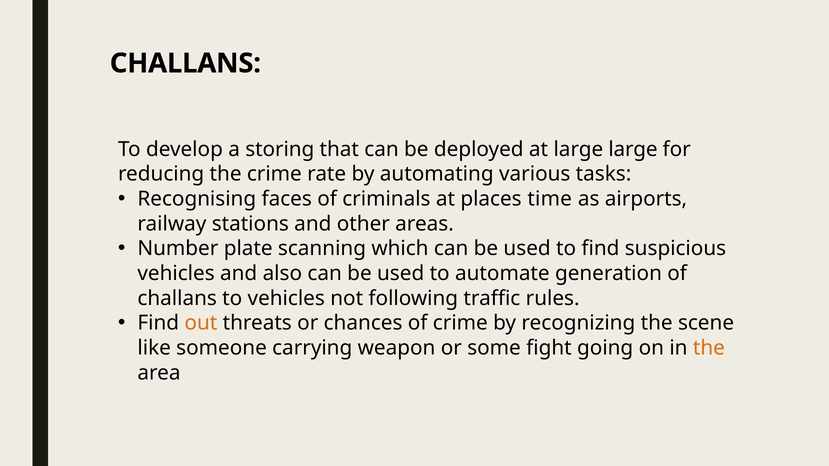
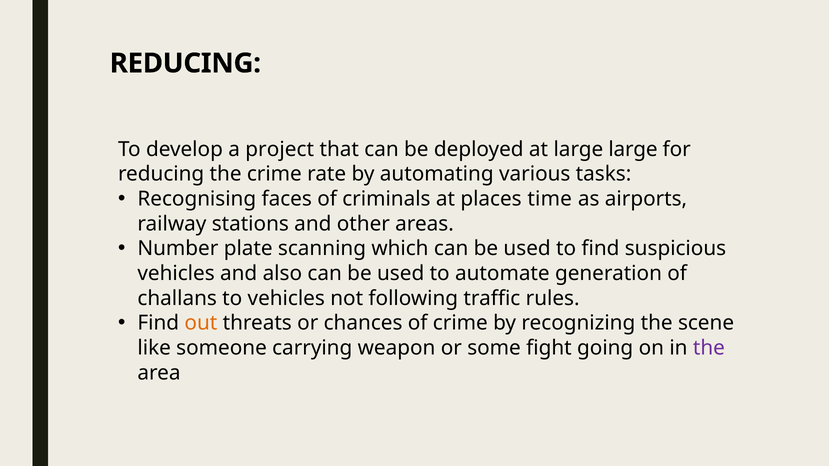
CHALLANS: CHALLANS -> REDUCING (185, 63)
storing: storing -> project (280, 149)
the colour: orange -> purple (709, 348)
